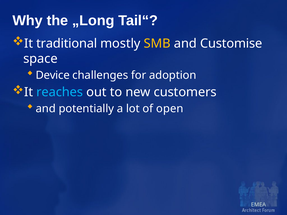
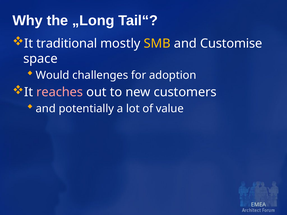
Device: Device -> Would (53, 75)
reaches colour: light blue -> pink (60, 92)
open: open -> value (170, 109)
